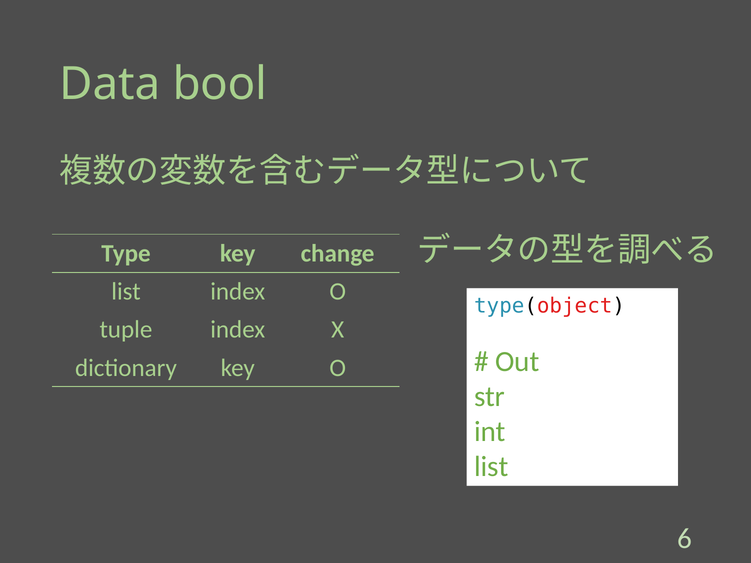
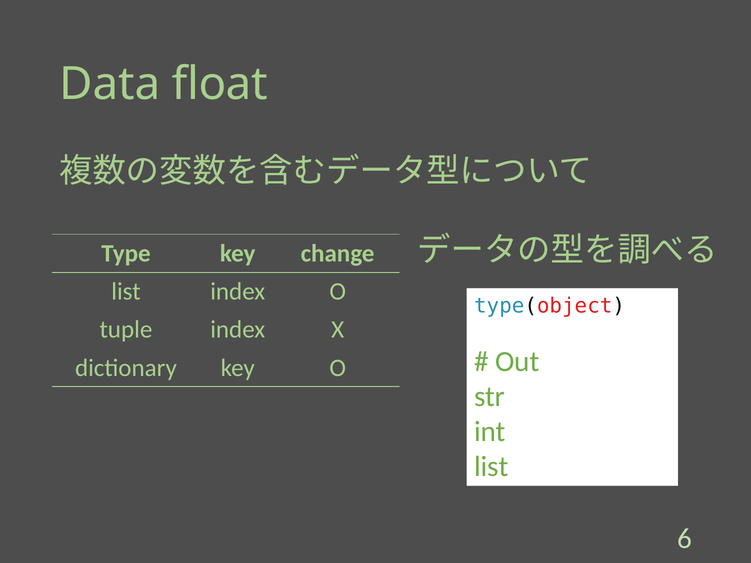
bool: bool -> float (220, 84)
